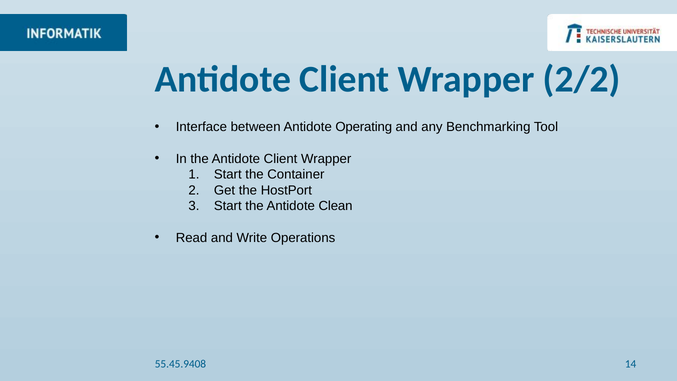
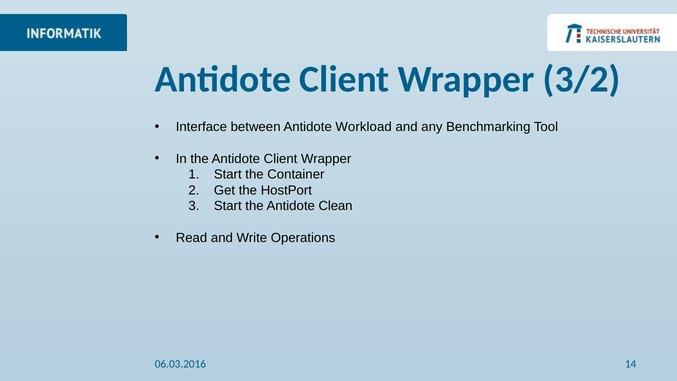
2/2: 2/2 -> 3/2 (582, 79)
Operating: Operating -> Workload (364, 127)
55.45.9408: 55.45.9408 -> 06.03.2016 (180, 364)
